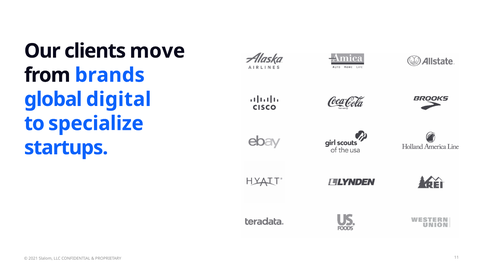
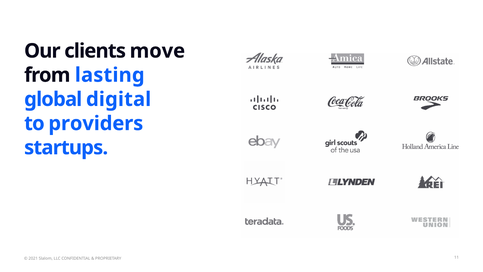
brands: brands -> lasting (110, 75)
specialize: specialize -> providers (96, 123)
